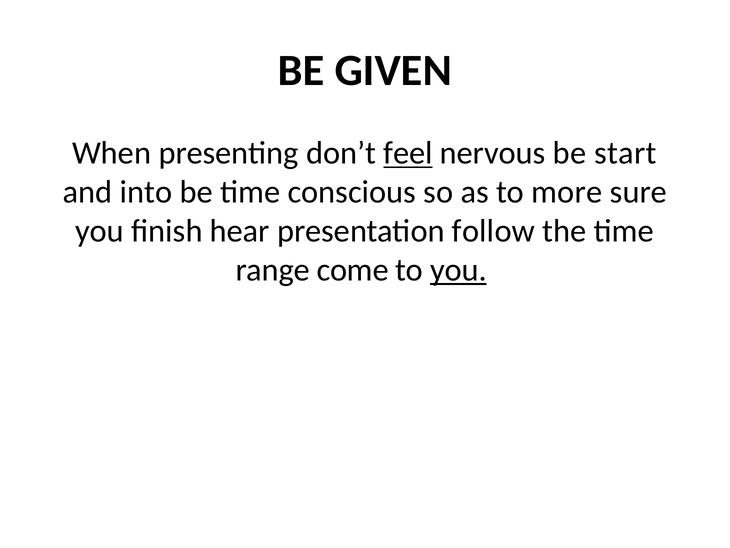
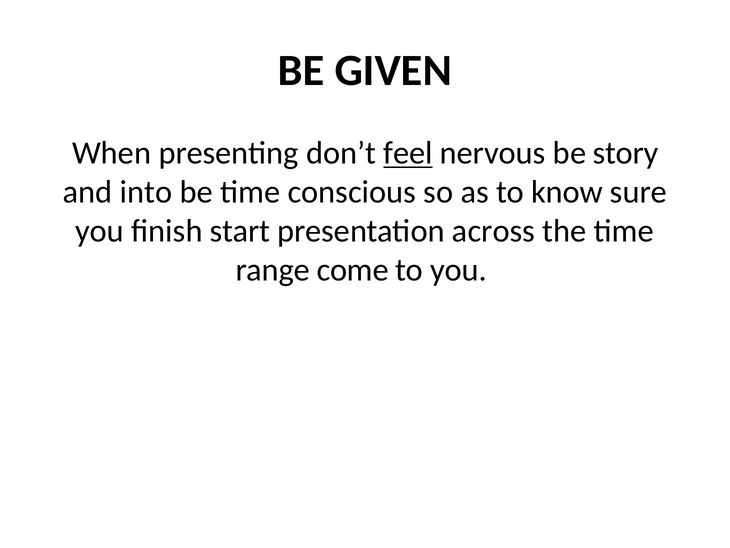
start: start -> story (626, 153)
more: more -> know (567, 192)
hear: hear -> start (240, 231)
follow: follow -> across (494, 231)
you underline: present -> none (458, 270)
